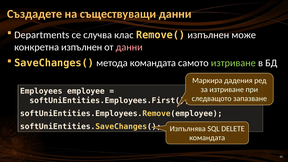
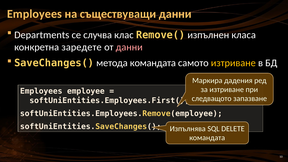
Създадете: Създадете -> Employees (34, 14)
може: може -> класа (244, 35)
конкретна изпълнен: изпълнен -> заредете (82, 47)
изтриване colour: light green -> yellow (233, 63)
